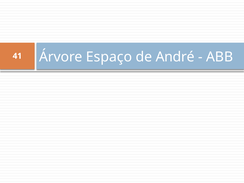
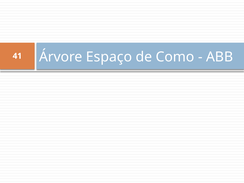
André: André -> Como (175, 57)
